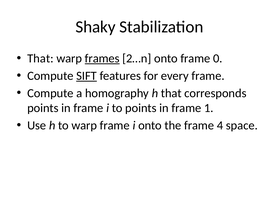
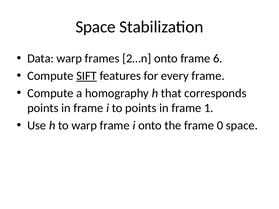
Shaky: Shaky -> Space (96, 27)
That: That -> Data (40, 59)
frames underline: present -> none (102, 59)
0: 0 -> 6 (218, 59)
4: 4 -> 0 (220, 126)
